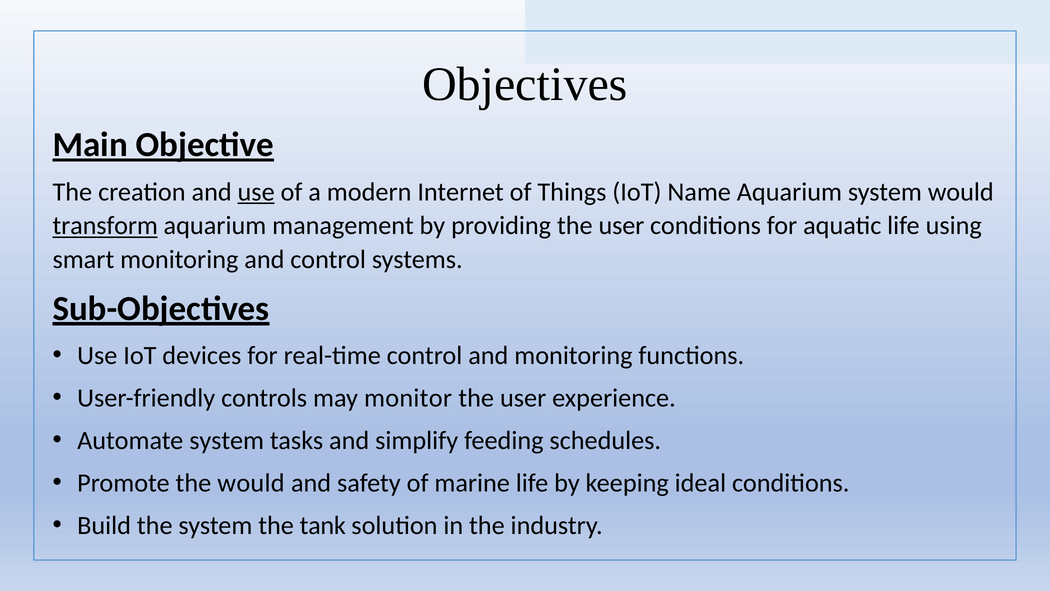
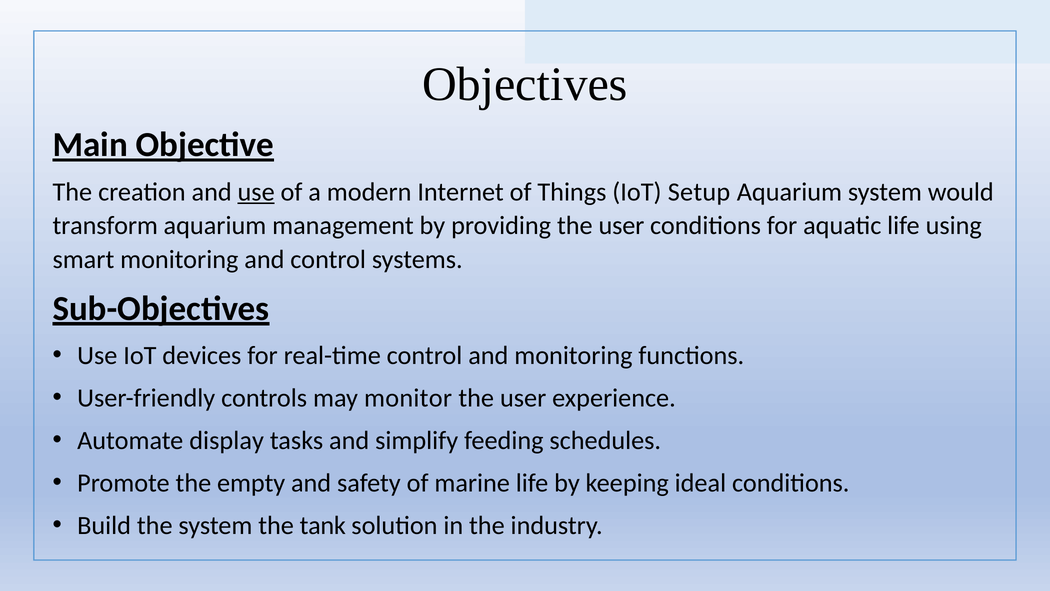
Name: Name -> Setup (699, 192)
transform underline: present -> none (105, 226)
Automate system: system -> display (227, 440)
the would: would -> empty (251, 483)
